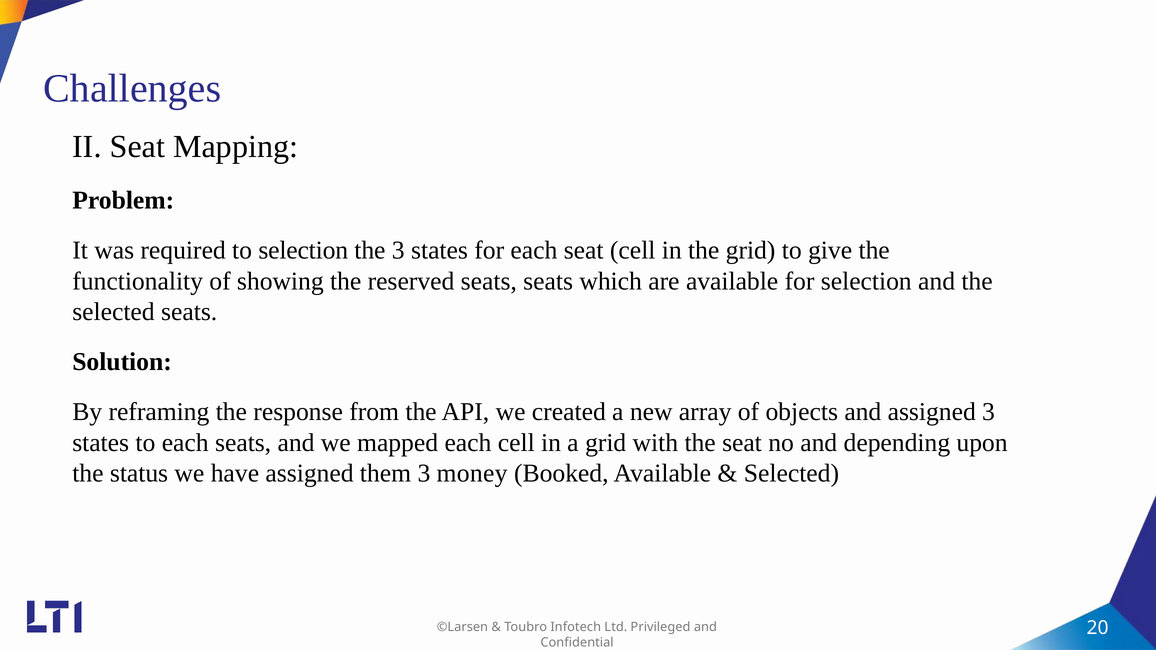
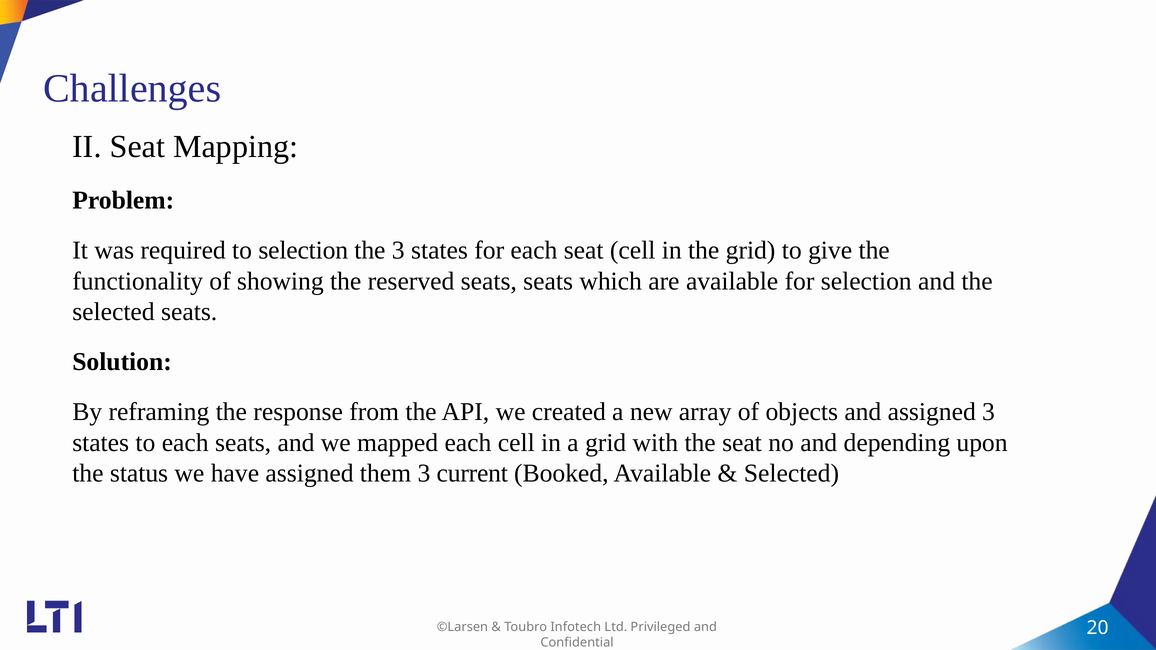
money: money -> current (472, 474)
